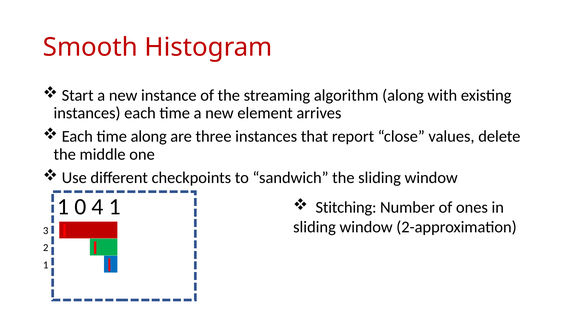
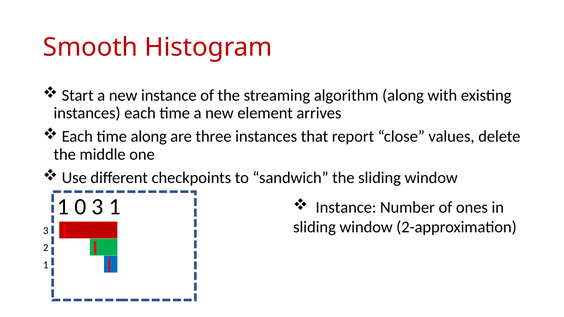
0 4: 4 -> 3 (98, 207)
Stitching: Stitching -> Instance (346, 208)
